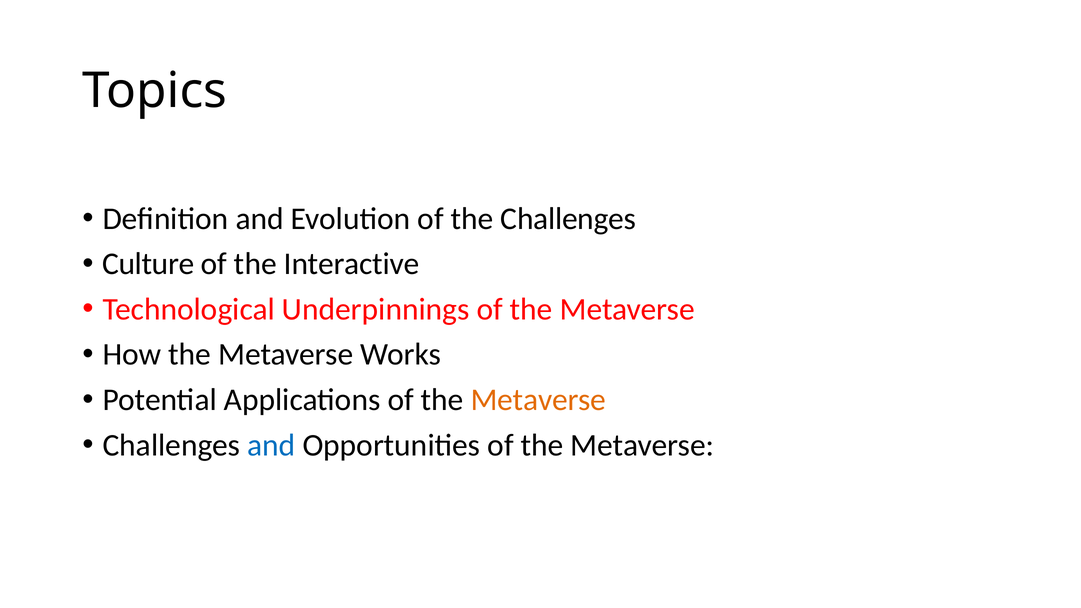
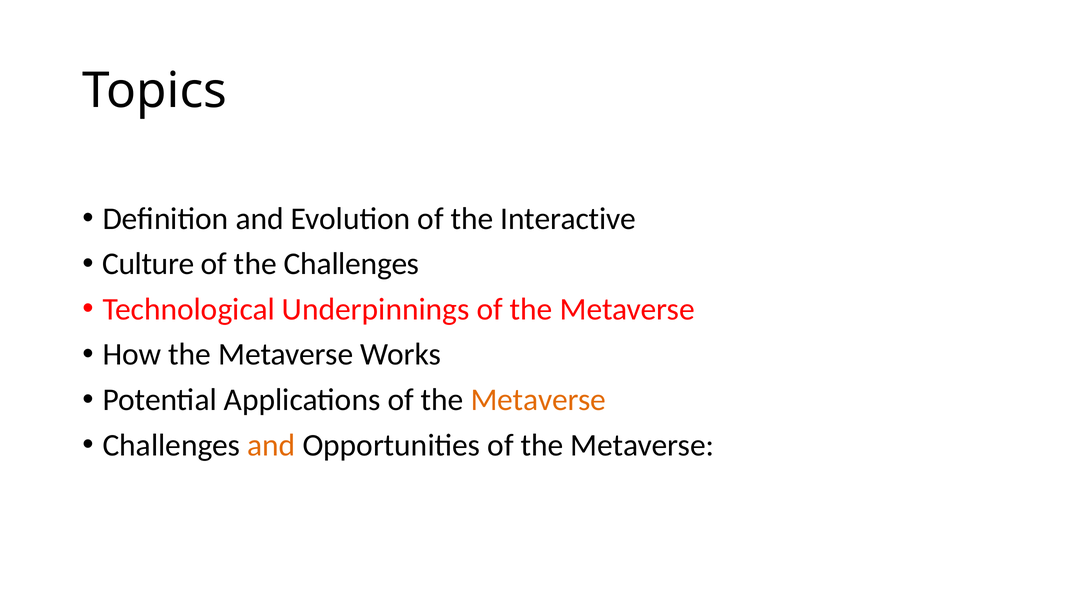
the Challenges: Challenges -> Interactive (568, 219)
the Interactive: Interactive -> Challenges (352, 264)
and colour: blue -> orange (271, 445)
